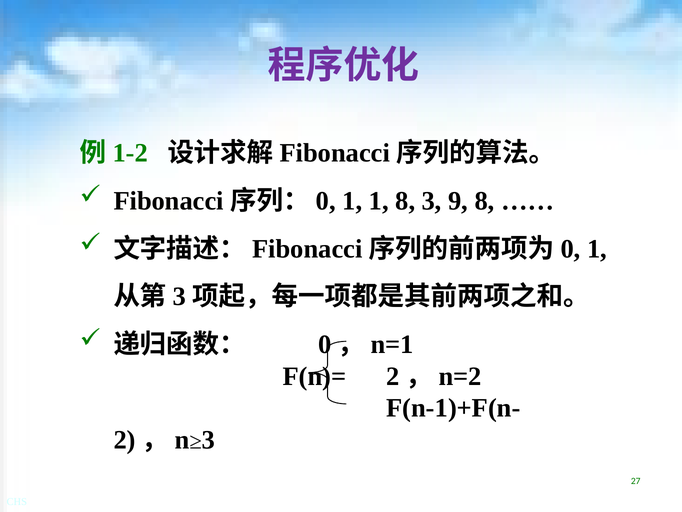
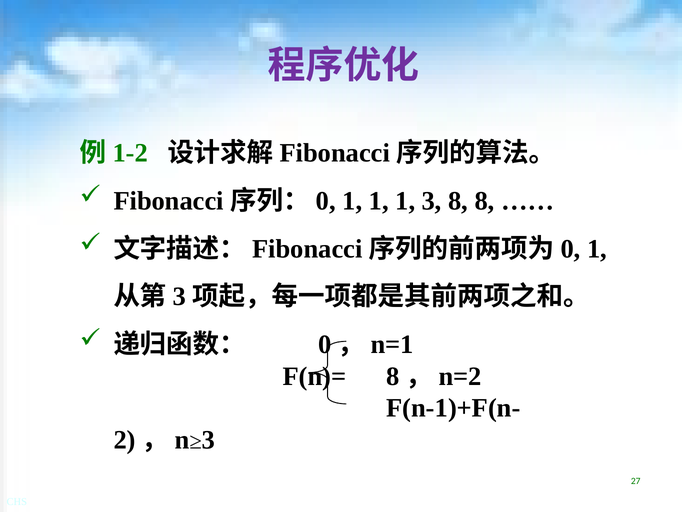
1 1 8: 8 -> 1 (405, 201)
3 9: 9 -> 8 (458, 201)
F(n)= 2: 2 -> 8 (393, 376)
